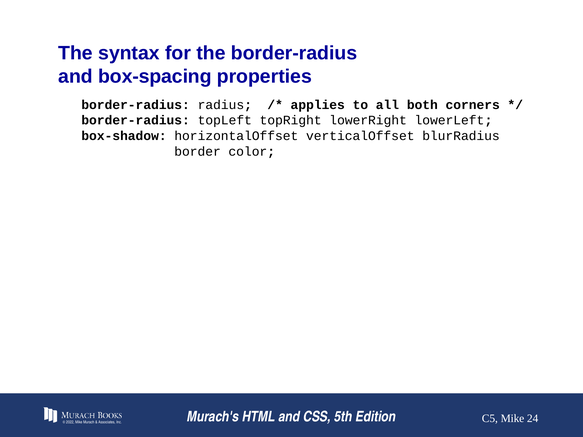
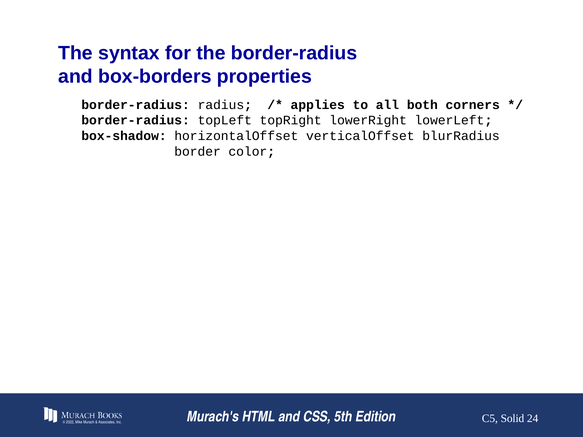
box-spacing: box-spacing -> box-borders (155, 76)
C5 Mike: Mike -> Solid (512, 419)
